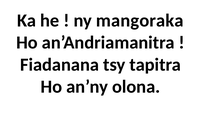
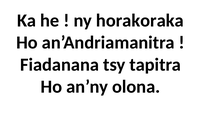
mangoraka: mangoraka -> horakoraka (140, 20)
